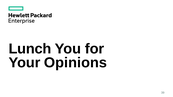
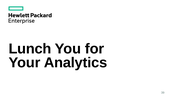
Opinions: Opinions -> Analytics (76, 63)
